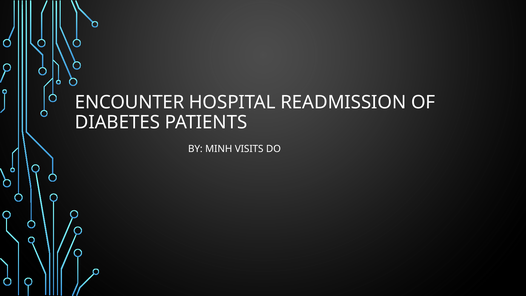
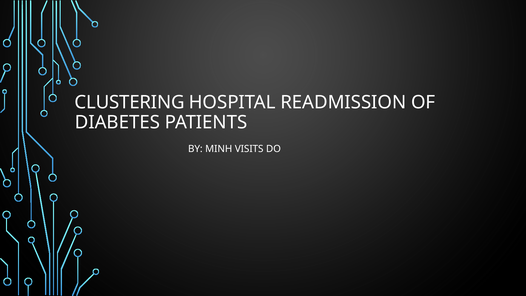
ENCOUNTER: ENCOUNTER -> CLUSTERING (130, 102)
